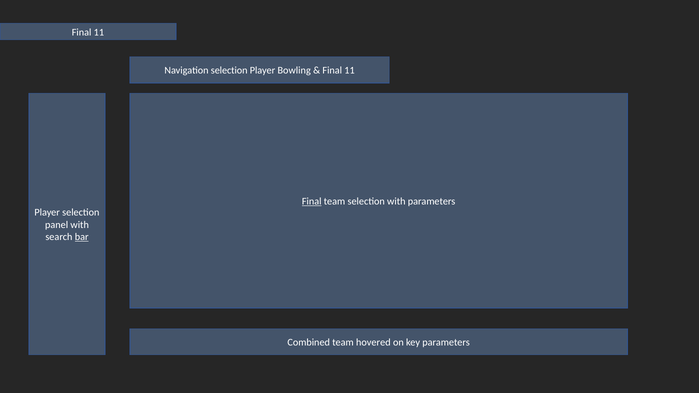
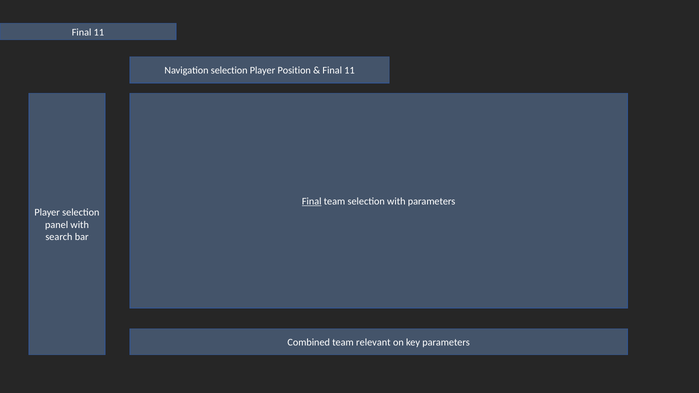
Bowling: Bowling -> Position (294, 71)
bar underline: present -> none (82, 237)
hovered: hovered -> relevant (373, 343)
